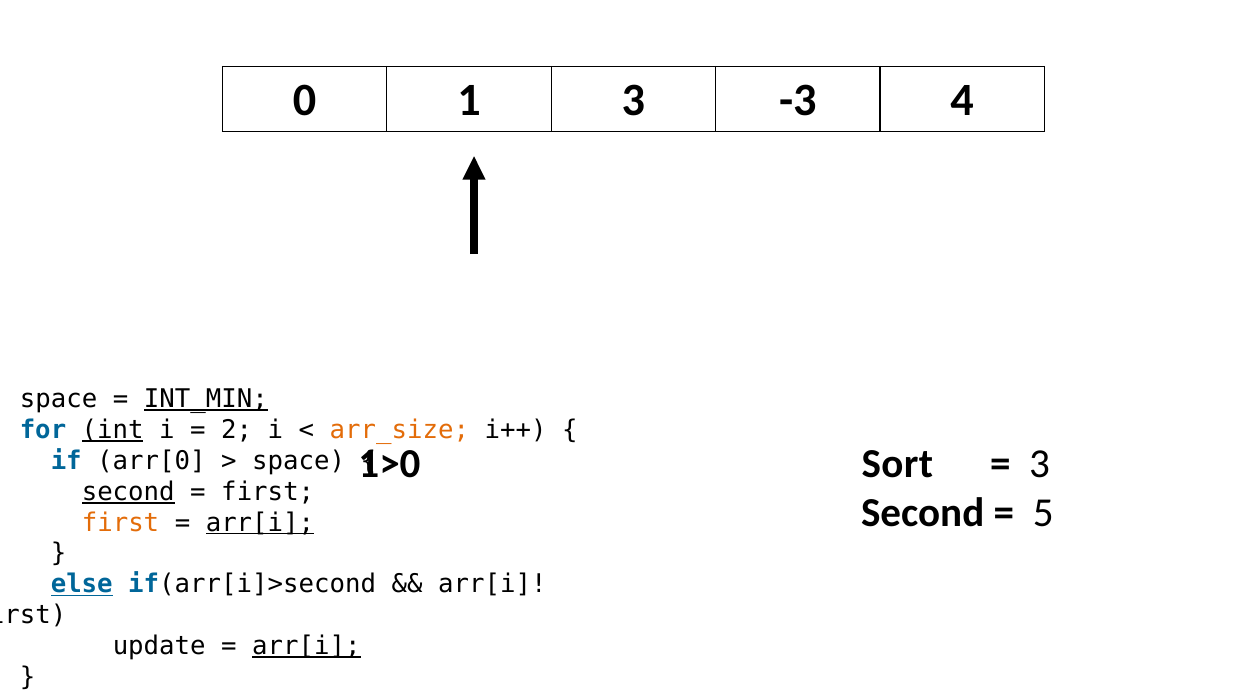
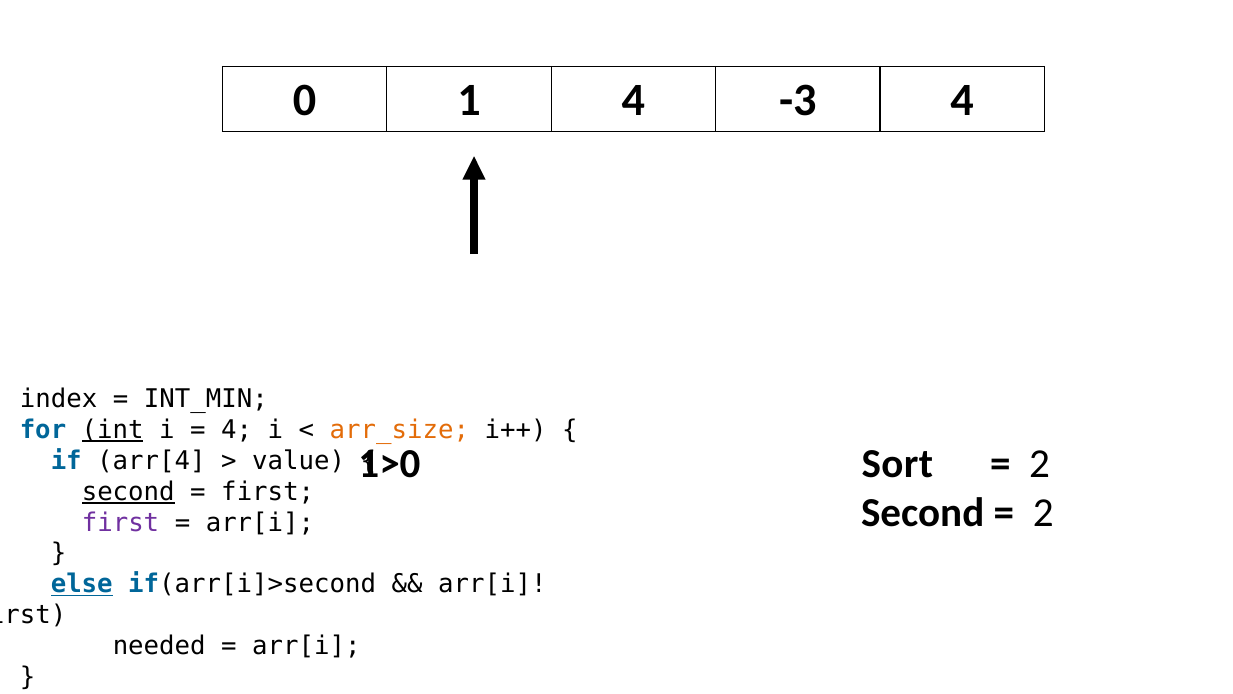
1 3: 3 -> 4 (633, 100)
space: space -> index (59, 399)
INT_MIN underline: present -> none (206, 399)
2: 2 -> 4 (237, 430)
3: 3 -> 2 (1040, 464)
arr[0: arr[0 -> arr[4 (151, 461)
space: space -> value (299, 461)
5: 5 -> 2 (1043, 513)
first colour: orange -> purple (120, 522)
arr[i underline: present -> none (260, 522)
update: update -> needed (159, 646)
arr[i underline: present -> none (306, 646)
